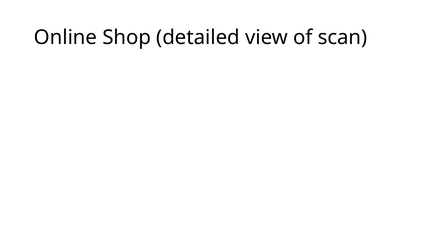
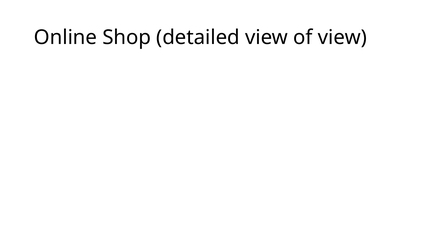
of scan: scan -> view (342, 37)
